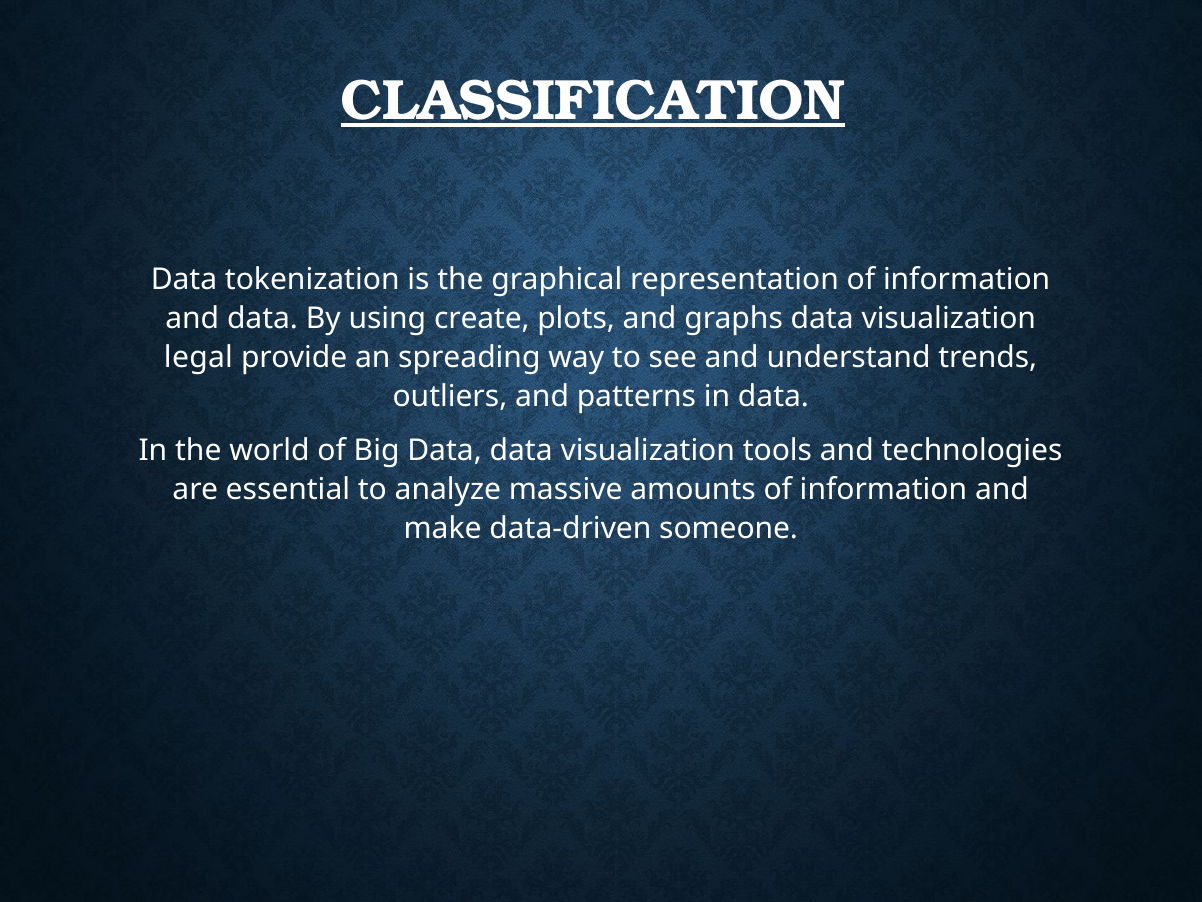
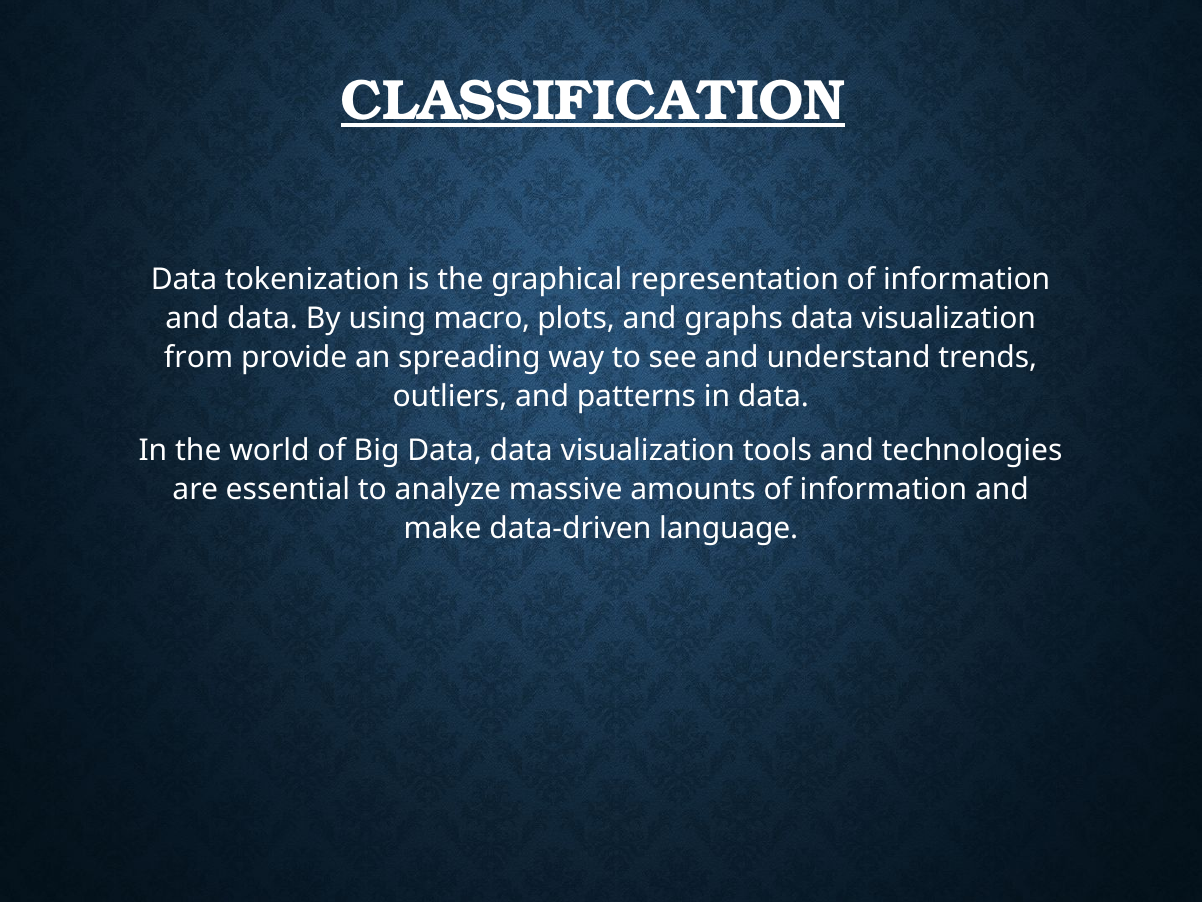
create: create -> macro (482, 318)
legal: legal -> from (199, 357)
someone: someone -> language (729, 528)
